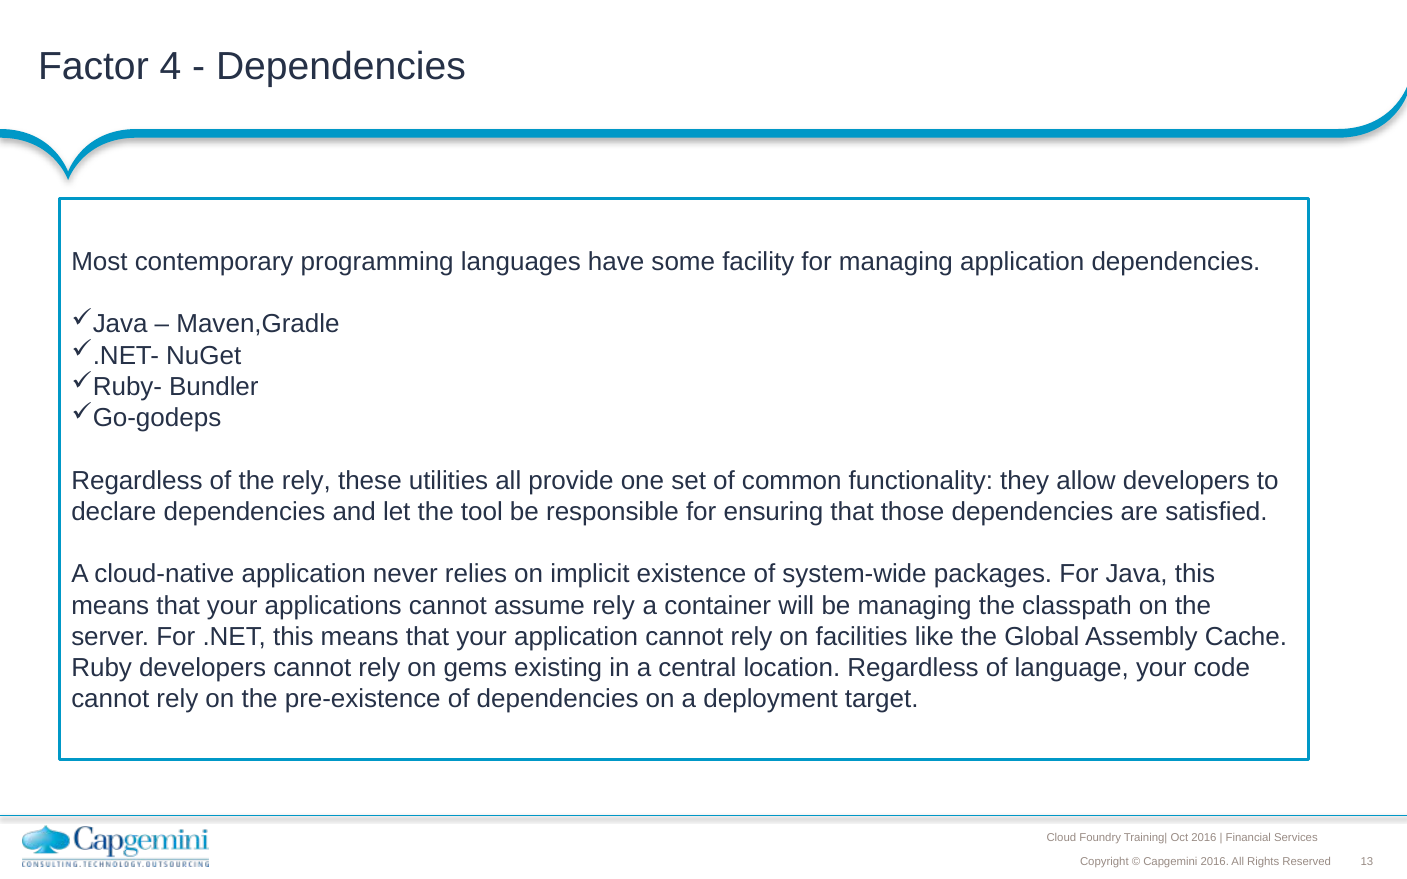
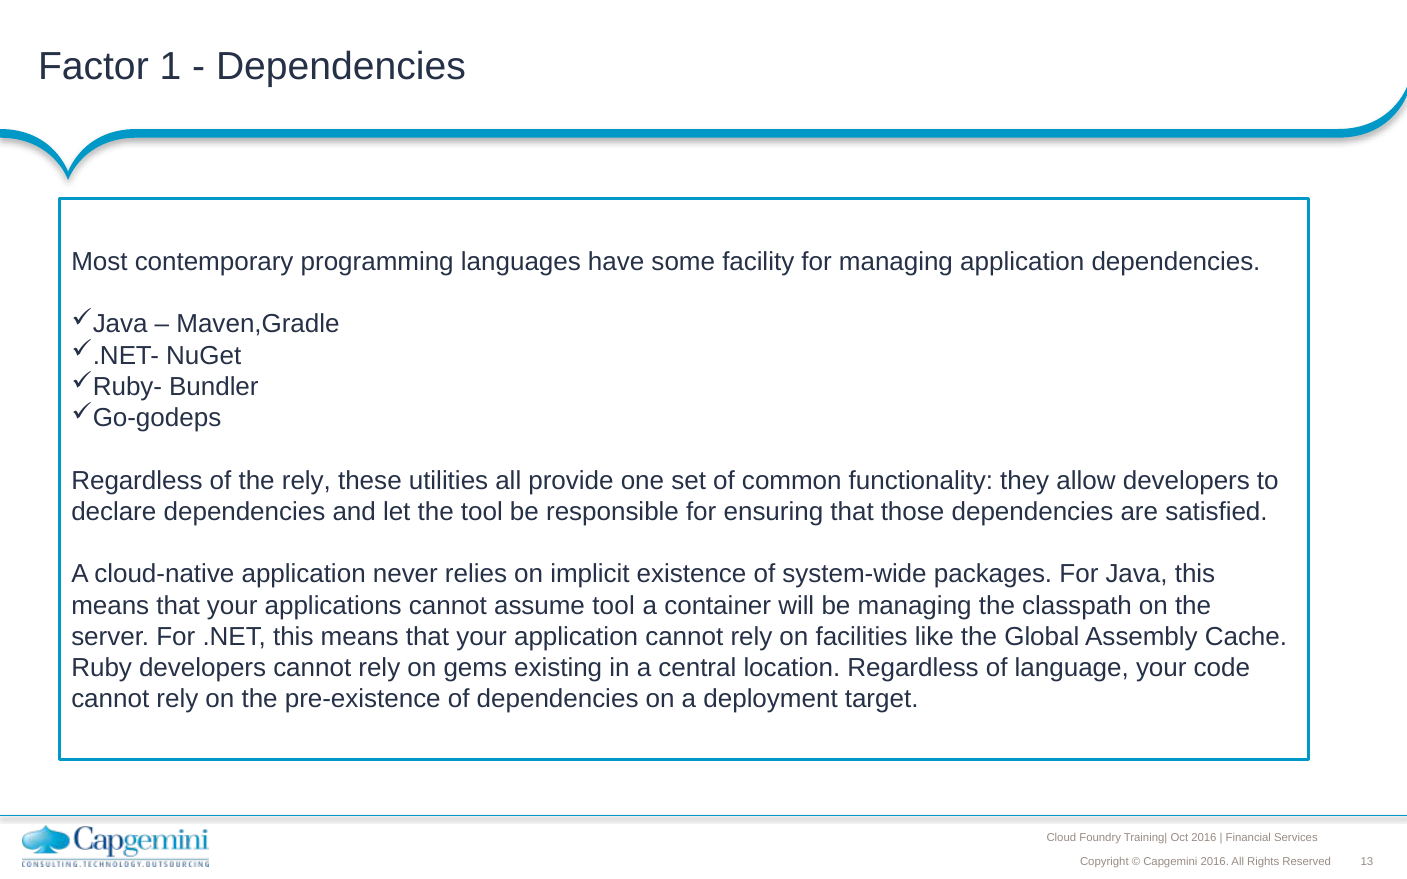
4: 4 -> 1 (170, 67)
assume rely: rely -> tool (614, 606)
